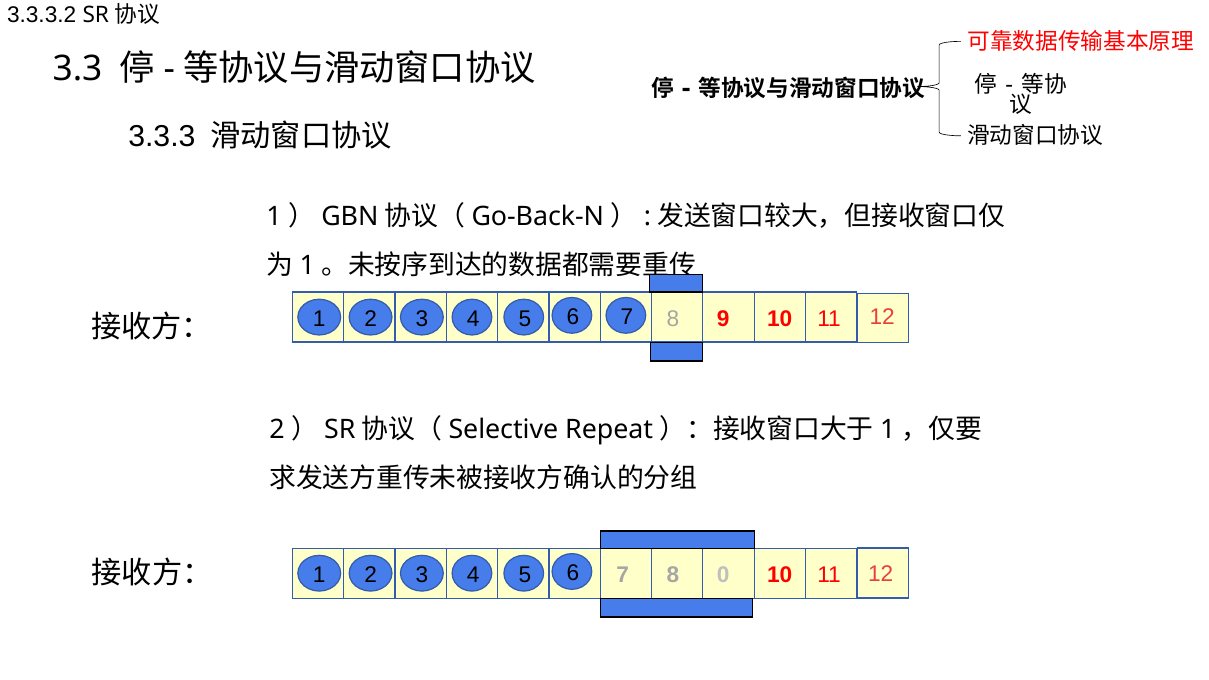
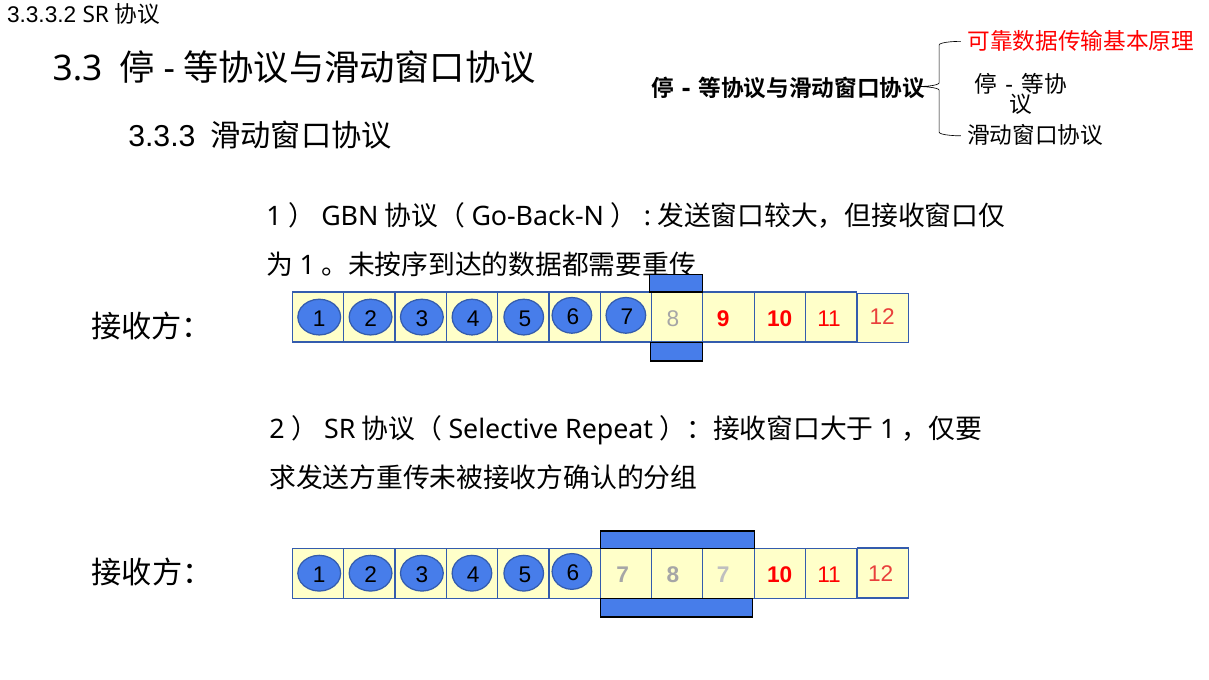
8 0: 0 -> 7 (723, 575)
